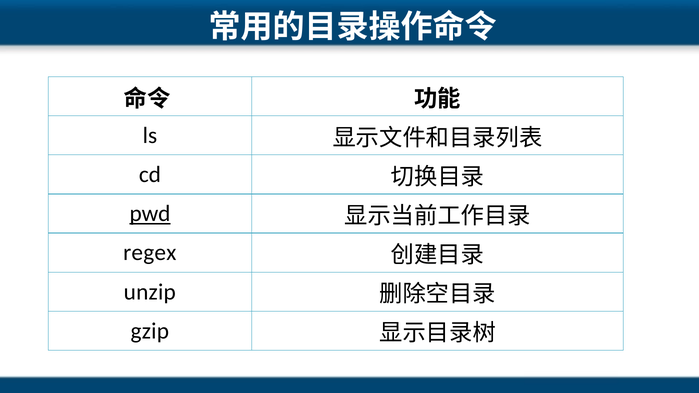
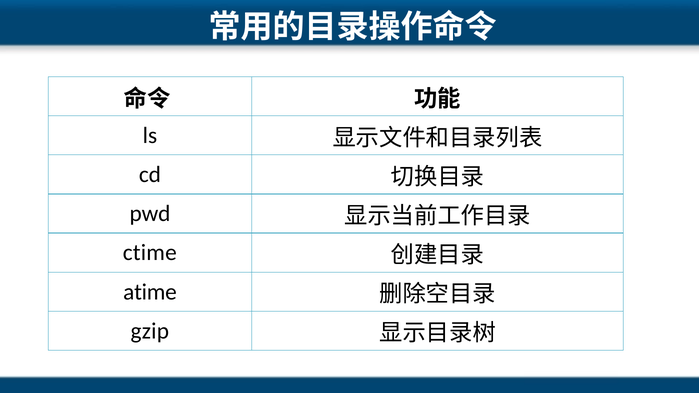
pwd underline: present -> none (150, 214)
regex: regex -> ctime (150, 253)
unzip: unzip -> atime (150, 292)
